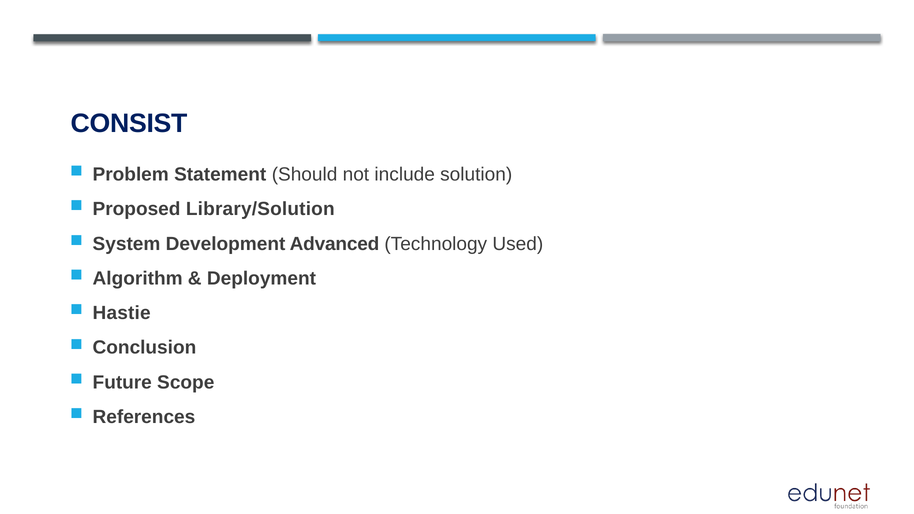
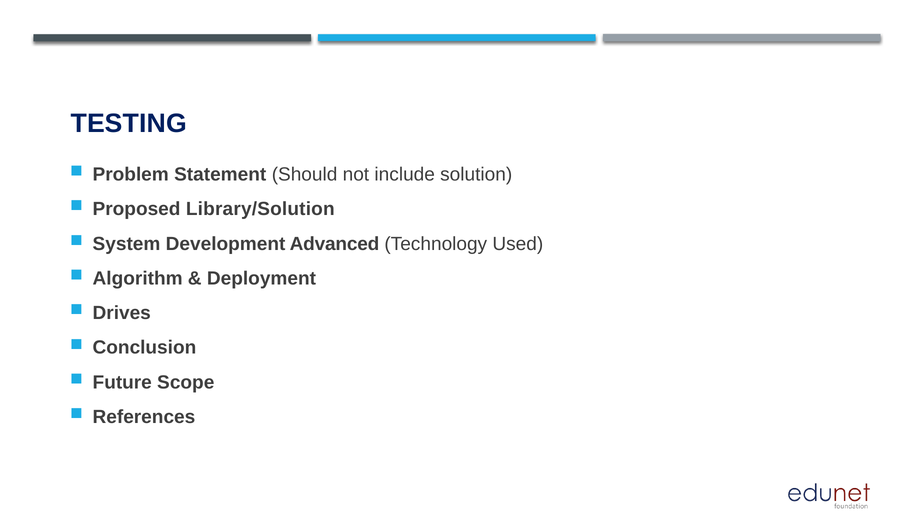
CONSIST: CONSIST -> TESTING (129, 124)
Hastie: Hastie -> Drives (122, 313)
